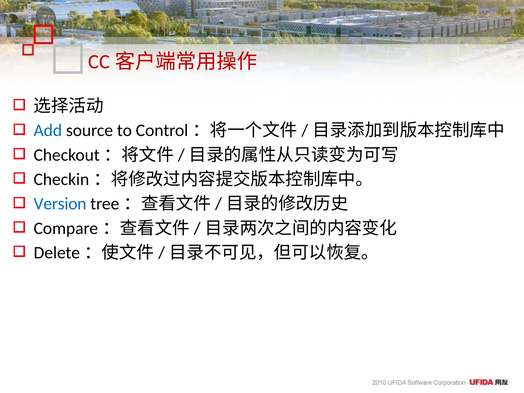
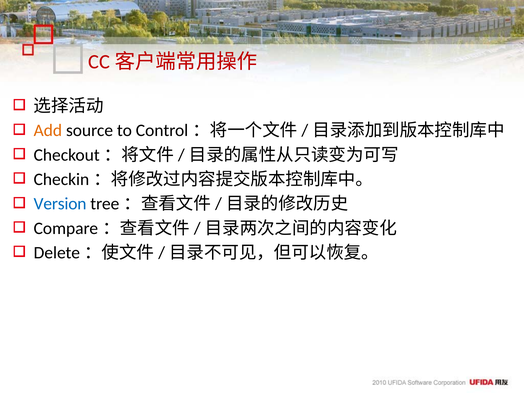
Add colour: blue -> orange (48, 130)
